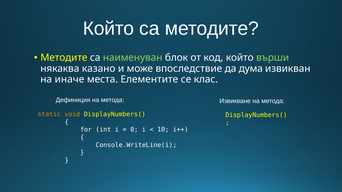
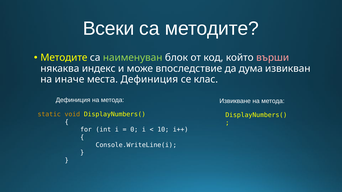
Който: Който -> Всеки (109, 29)
върши colour: light green -> pink (273, 58)
казано: казано -> индекс (99, 69)
места Елементите: Елементите -> Дефиниция (149, 79)
